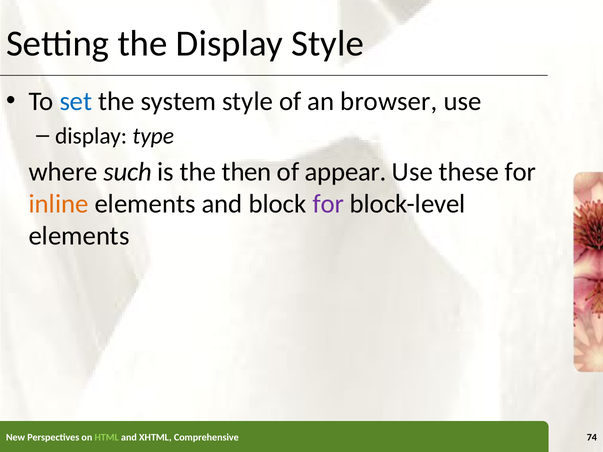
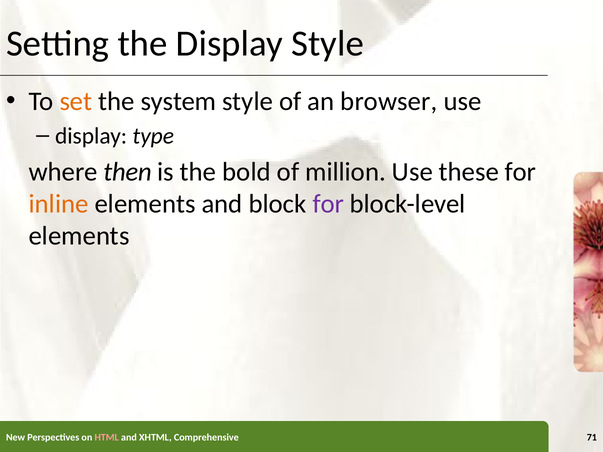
set colour: blue -> orange (76, 101)
such: such -> then (128, 172)
then: then -> bold (247, 172)
appear: appear -> million (346, 172)
HTML colour: light green -> pink (107, 438)
74: 74 -> 71 (592, 438)
